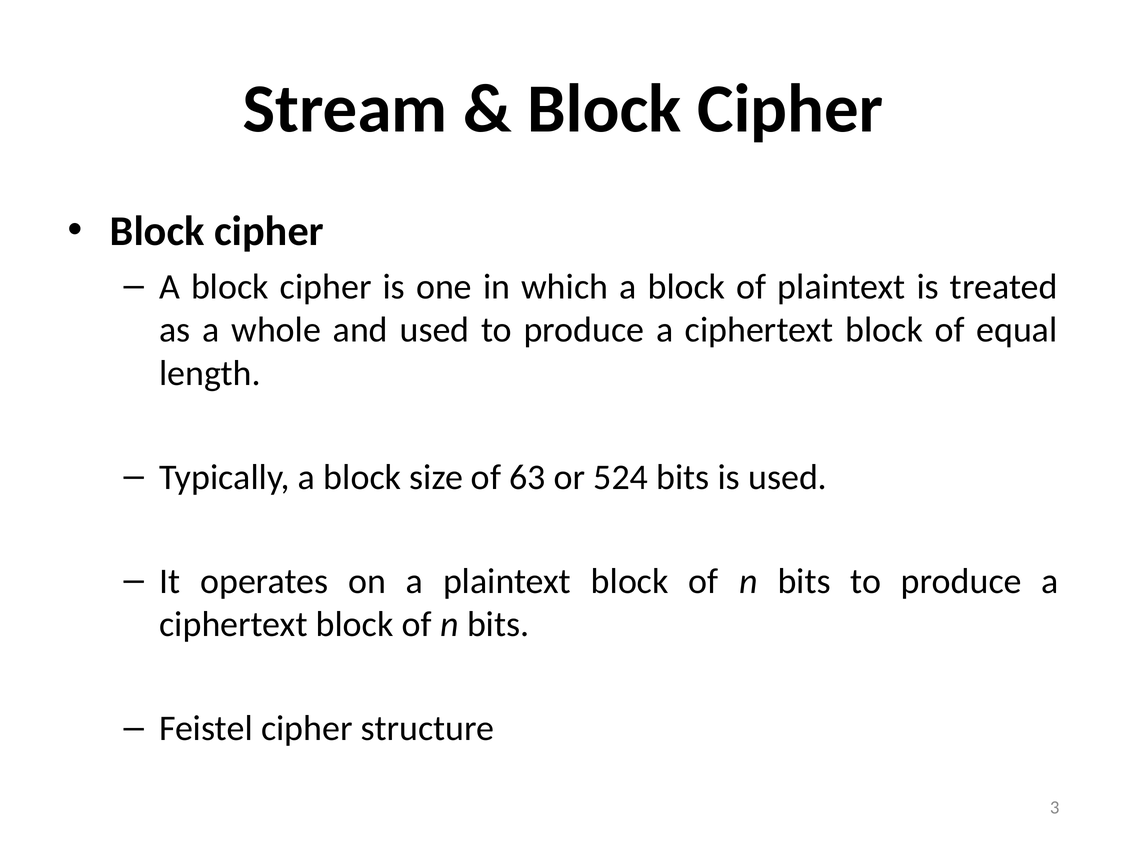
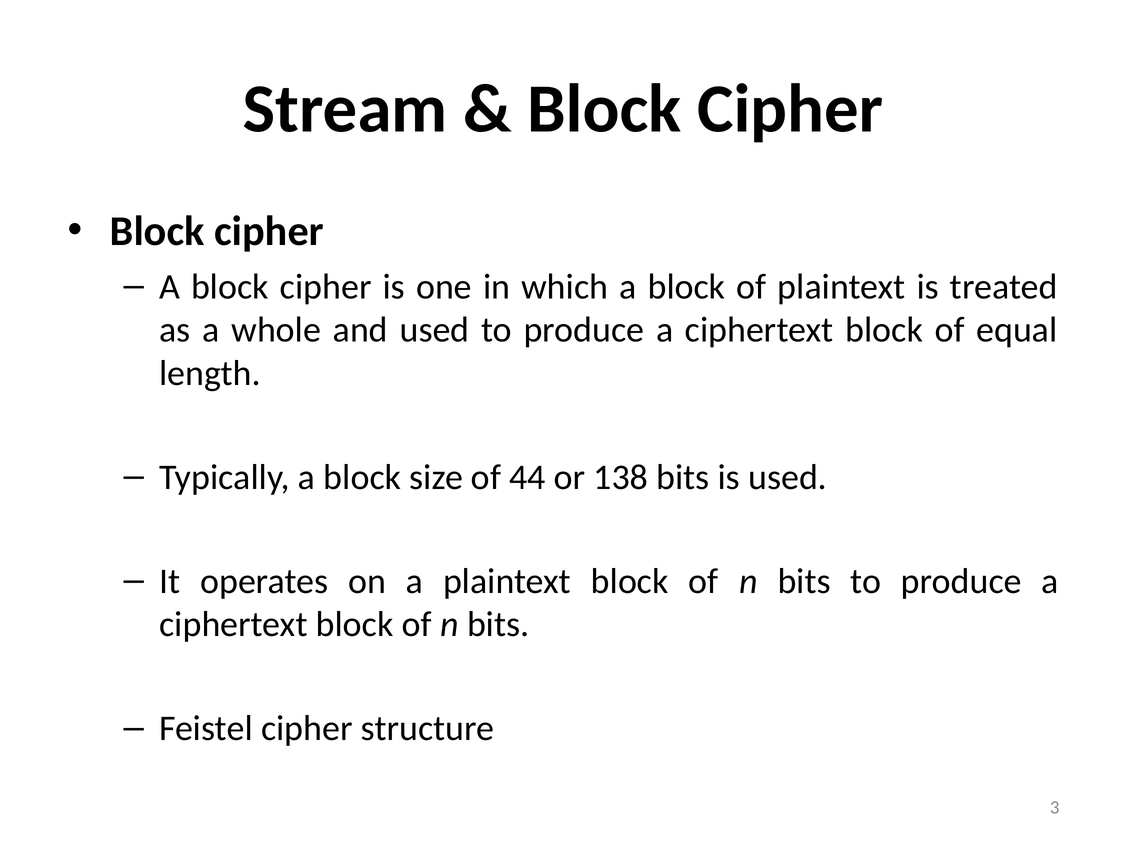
63: 63 -> 44 (527, 477)
524: 524 -> 138 (621, 477)
